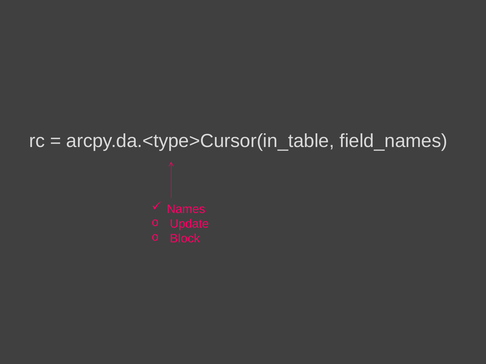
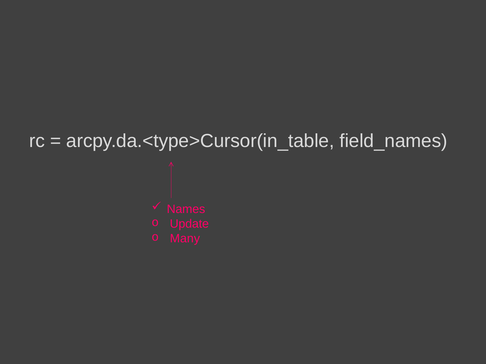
Block: Block -> Many (185, 239)
